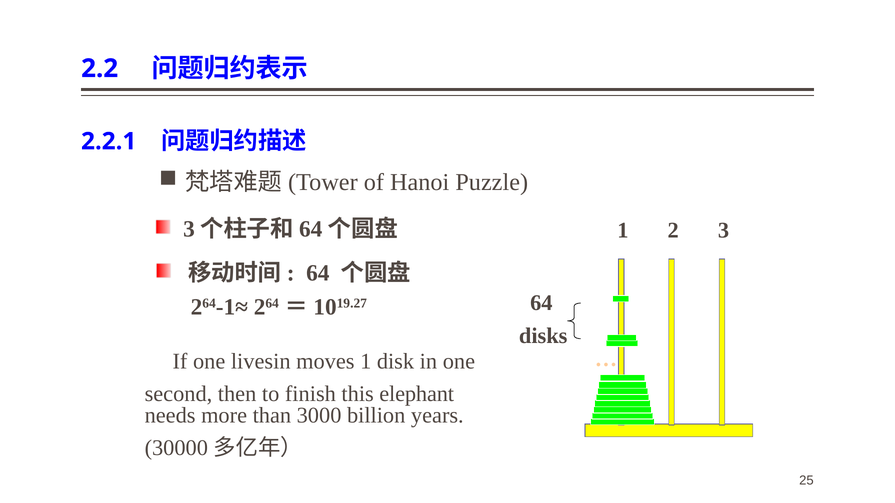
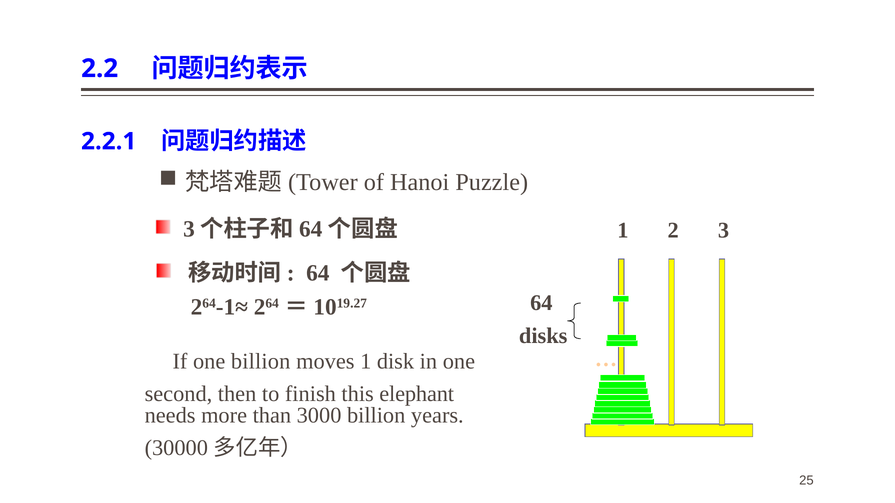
one livesin: livesin -> billion (261, 361)
